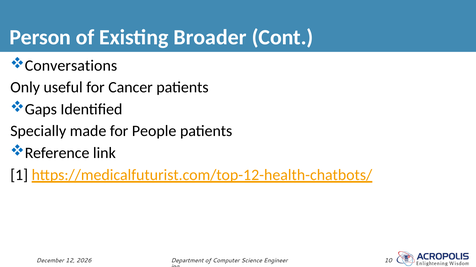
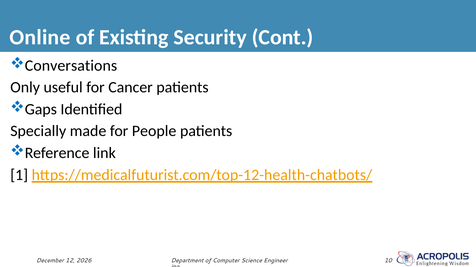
Person: Person -> Online (40, 37)
Broader: Broader -> Security (210, 37)
